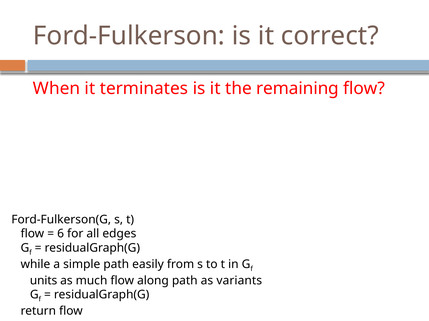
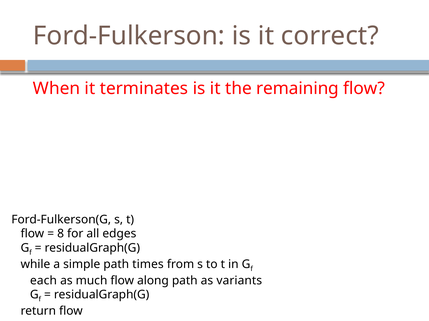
6: 6 -> 8 (61, 234)
easily: easily -> times (148, 265)
units: units -> each (43, 281)
